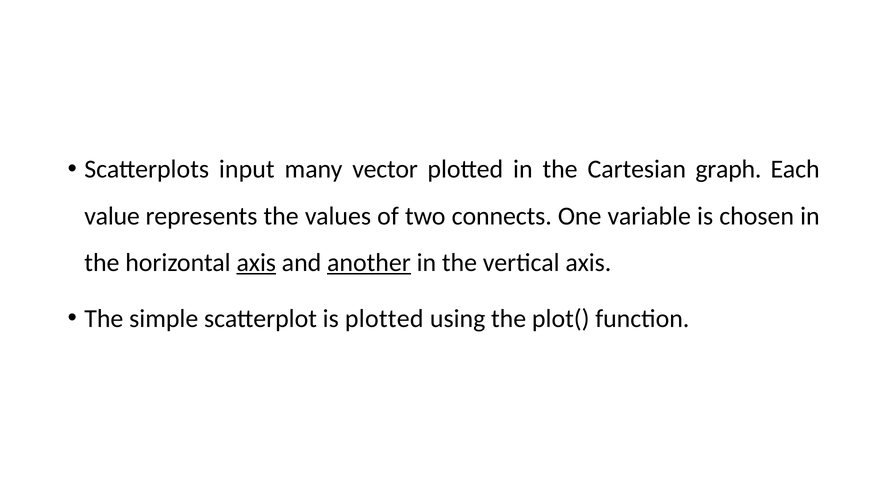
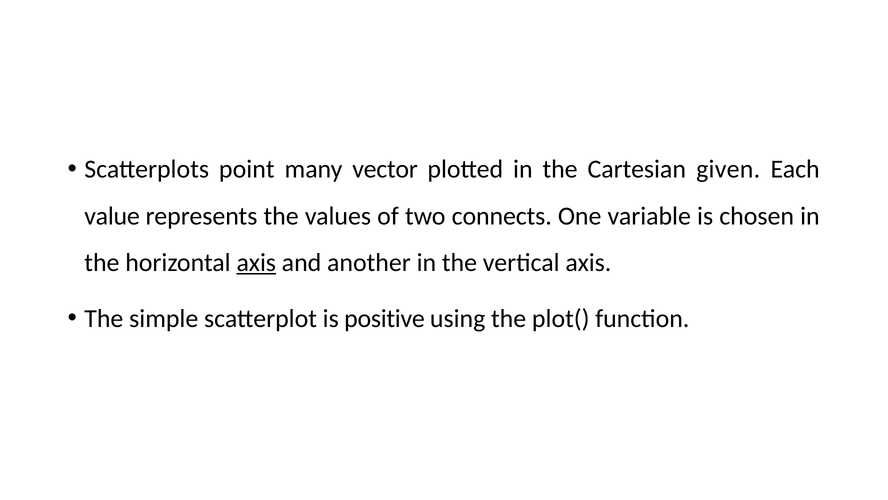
input: input -> point (247, 169)
graph: graph -> given (728, 169)
another underline: present -> none (369, 262)
is plotted: plotted -> positive (385, 318)
